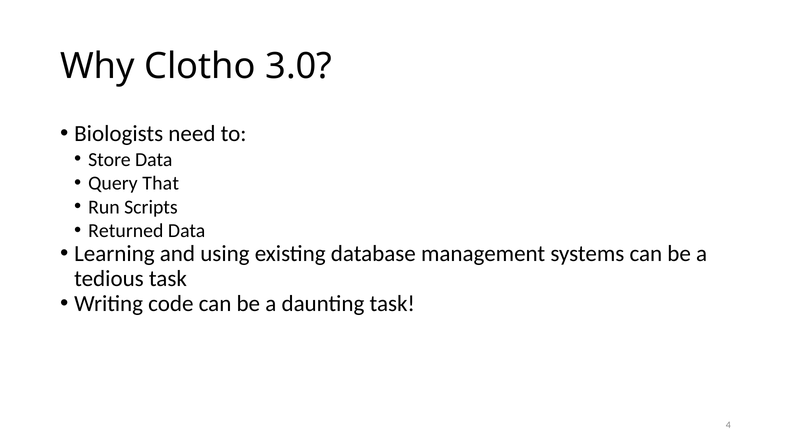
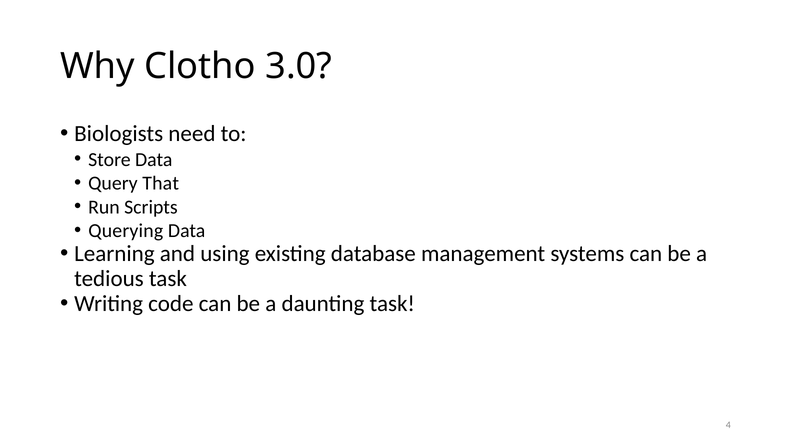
Returned: Returned -> Querying (126, 231)
